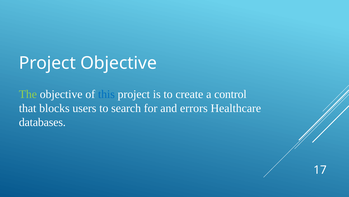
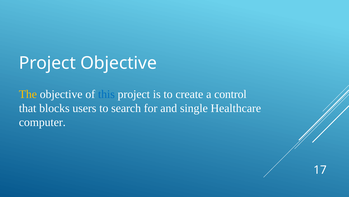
The colour: light green -> yellow (28, 94)
errors: errors -> single (194, 108)
databases: databases -> computer (42, 122)
